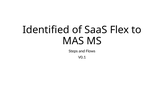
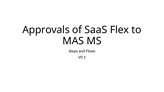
Identified: Identified -> Approvals (46, 30)
